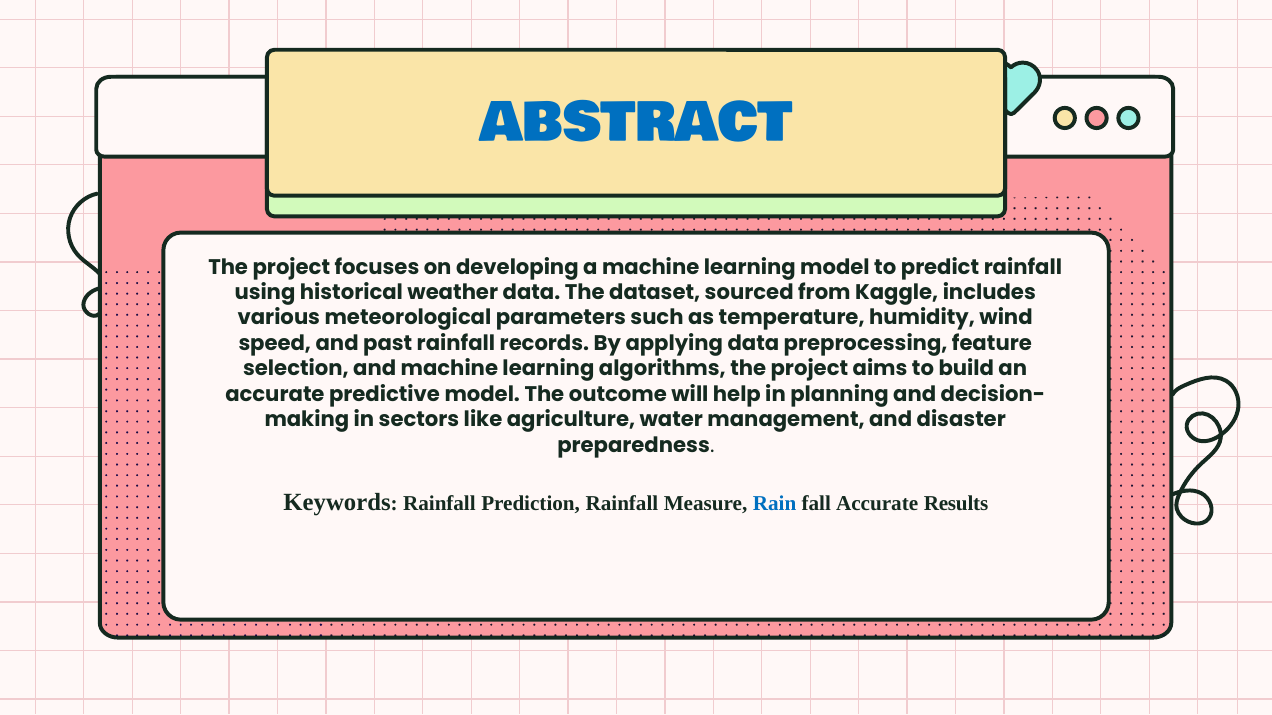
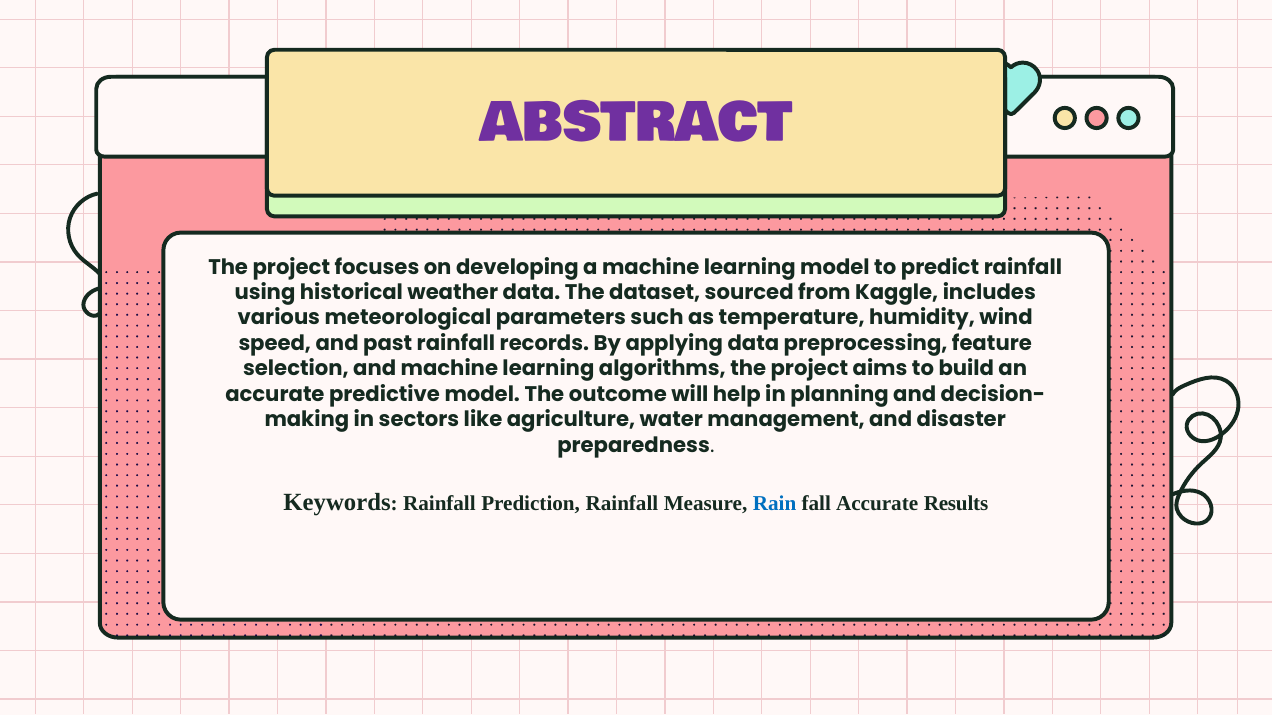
ABSTRACT colour: blue -> purple (636, 123)
